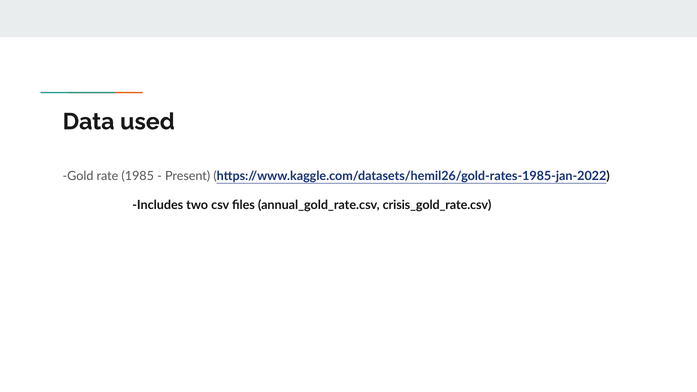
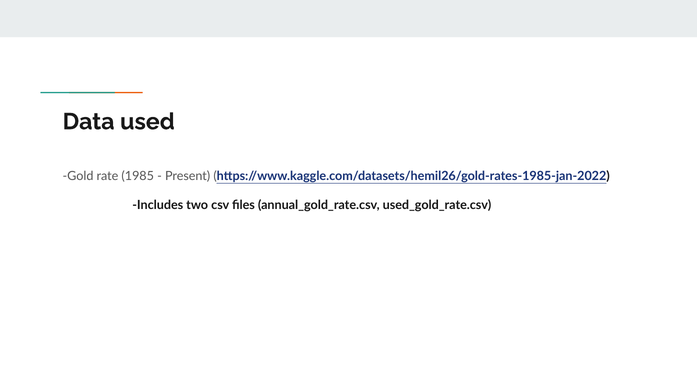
crisis_gold_rate.csv: crisis_gold_rate.csv -> used_gold_rate.csv (437, 205)
